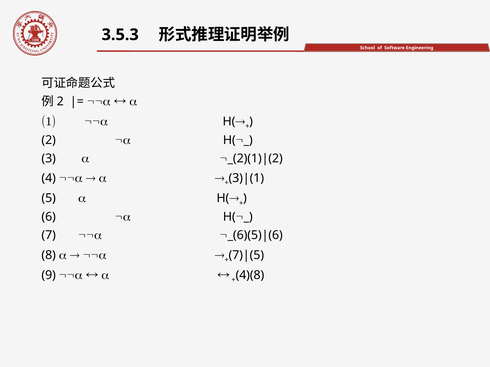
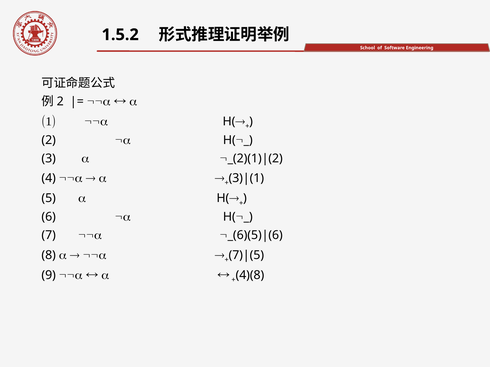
3.5.3: 3.5.3 -> 1.5.2 (120, 35)
